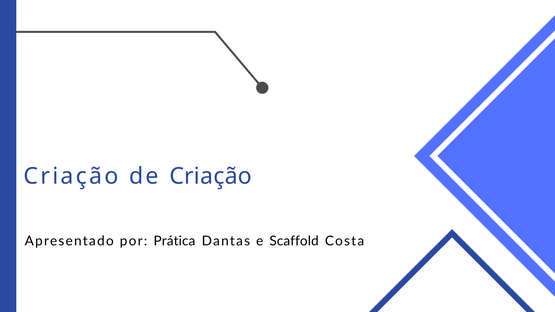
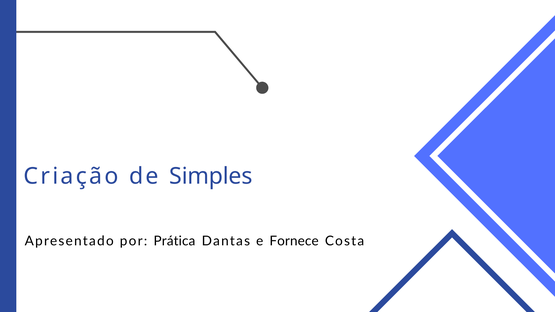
de Criação: Criação -> Simples (211, 176)
Scaffold: Scaffold -> Fornece (294, 241)
